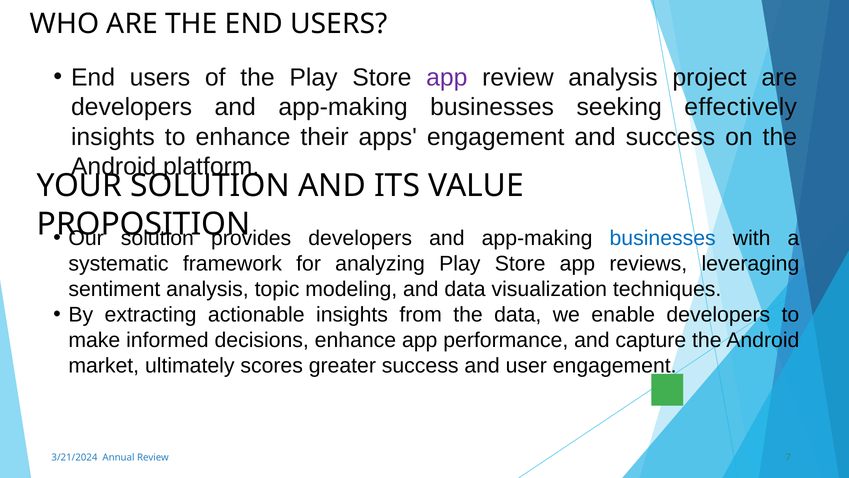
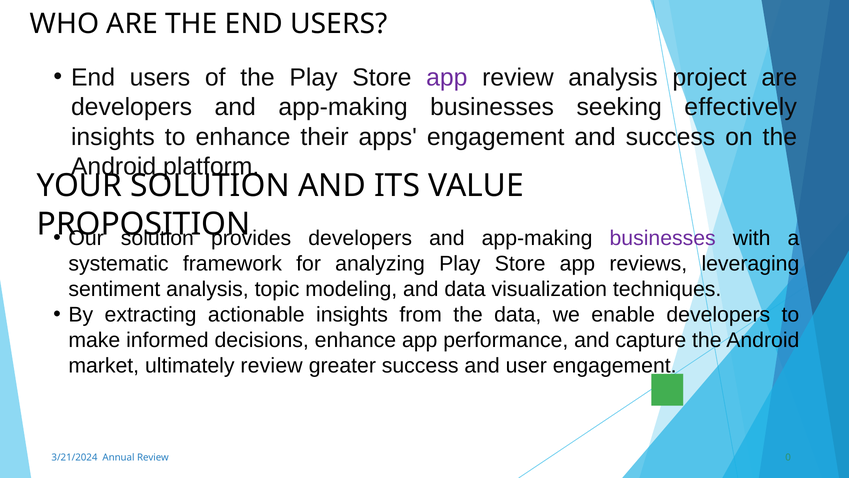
businesses colour: blue -> purple (663, 238)
ultimately scores: scores -> review (272, 365)
7: 7 -> 0 (788, 457)
